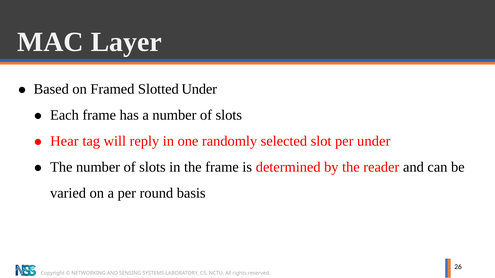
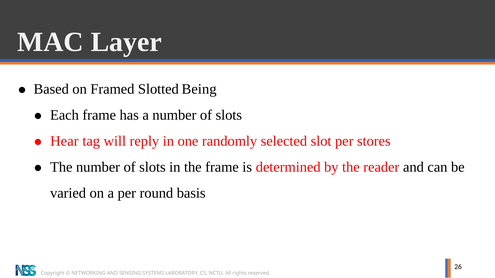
Slotted Under: Under -> Being (199, 89)
per under: under -> stores (374, 141)
